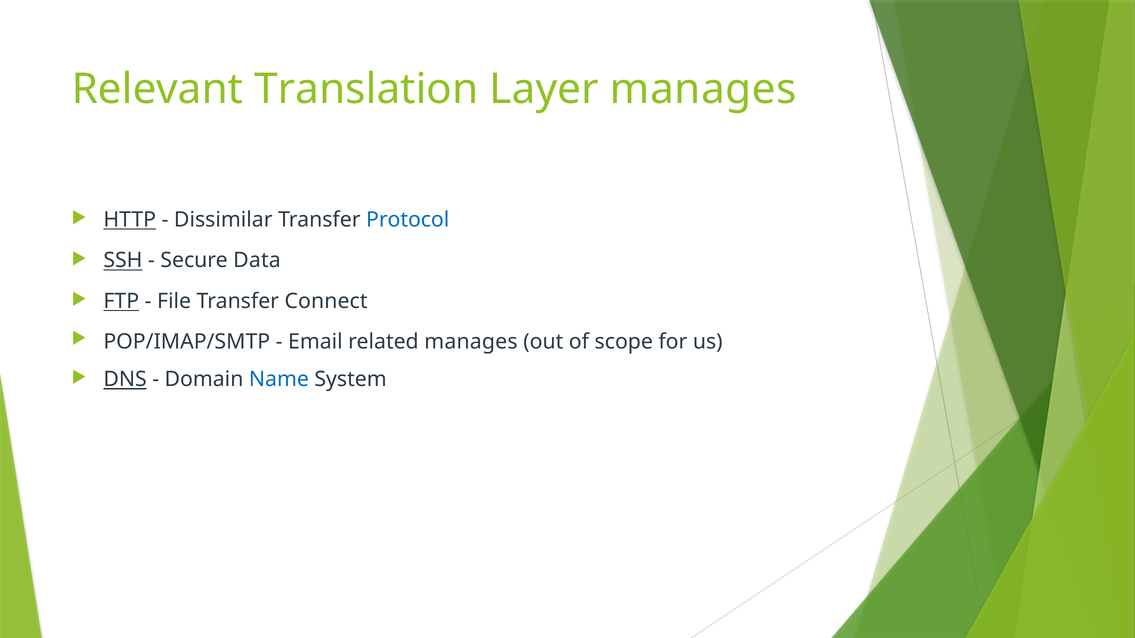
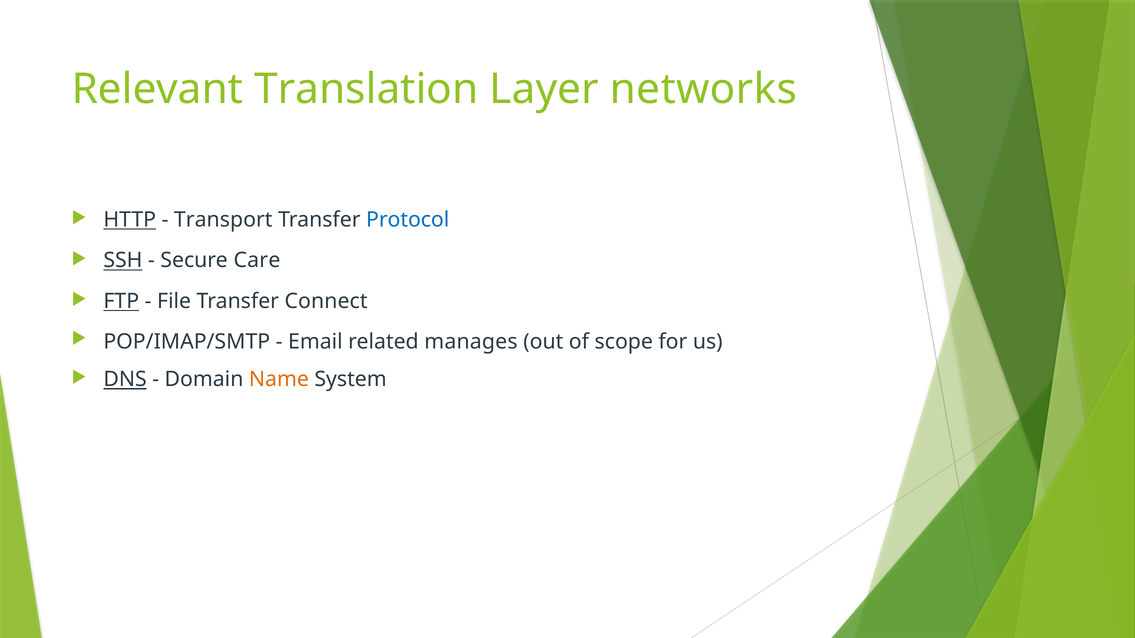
Layer manages: manages -> networks (703, 90)
Dissimilar: Dissimilar -> Transport (223, 220)
Data: Data -> Care (257, 260)
Name colour: blue -> orange (279, 379)
